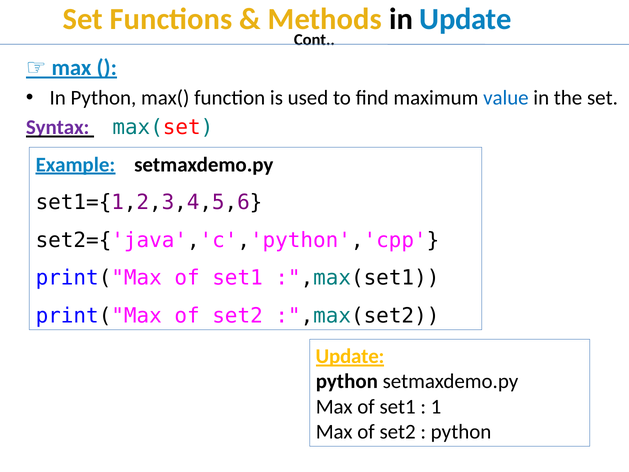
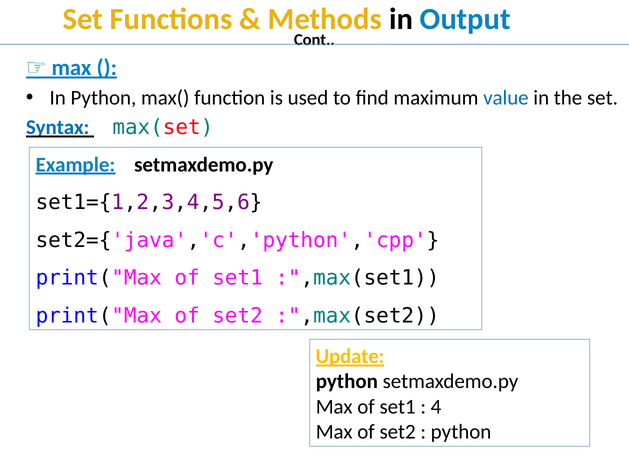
in Update: Update -> Output (465, 19)
Syntax colour: purple -> blue (58, 127)
1: 1 -> 4 (436, 407)
